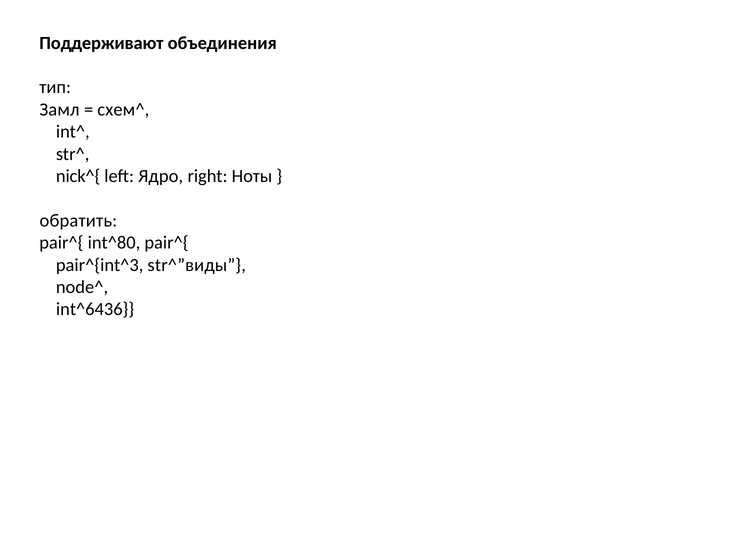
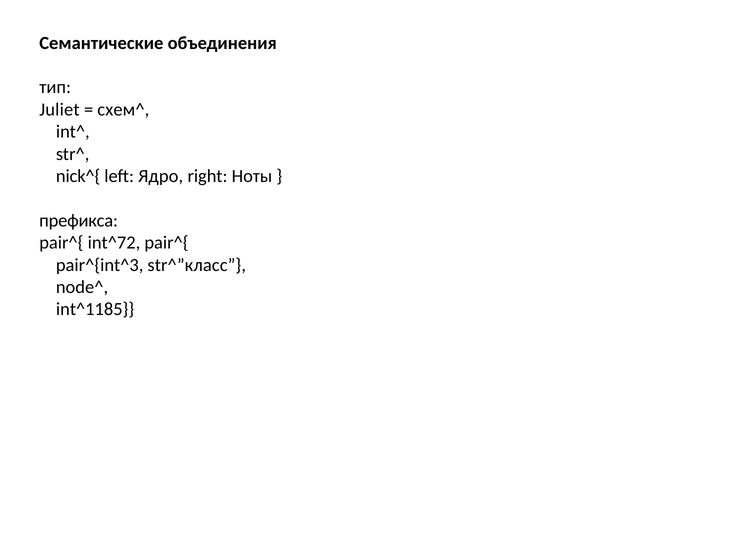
Поддерживают: Поддерживают -> Семантические (101, 43)
Замл: Замл -> Juliet (59, 110)
обратить: обратить -> префикса (79, 221)
int^80: int^80 -> int^72 (114, 243)
str^”виды: str^”виды -> str^”класс (197, 265)
int^6436: int^6436 -> int^1185 (95, 309)
